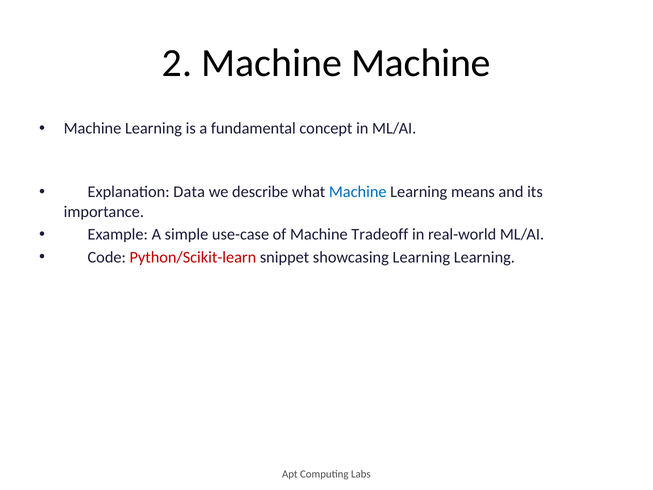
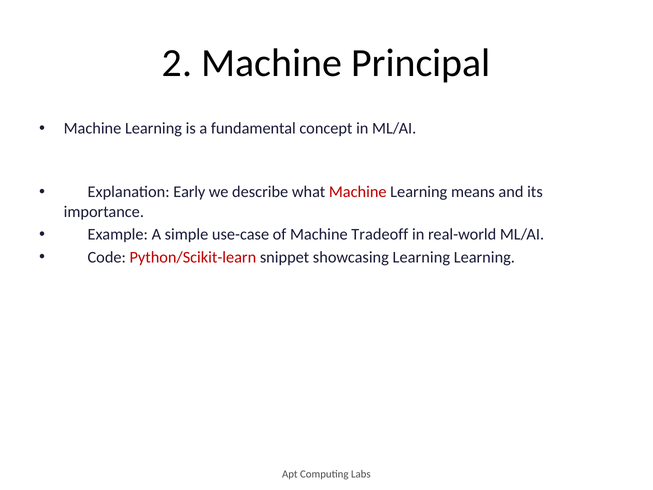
Machine Machine: Machine -> Principal (421, 63)
Data: Data -> Early (189, 192)
Machine colour: blue -> red (358, 192)
